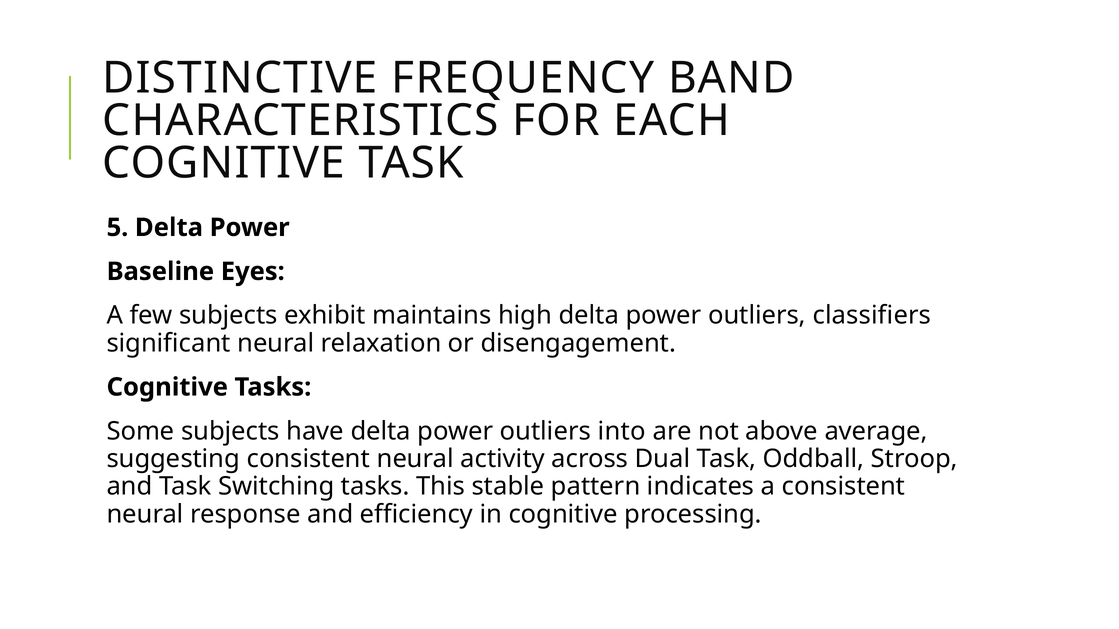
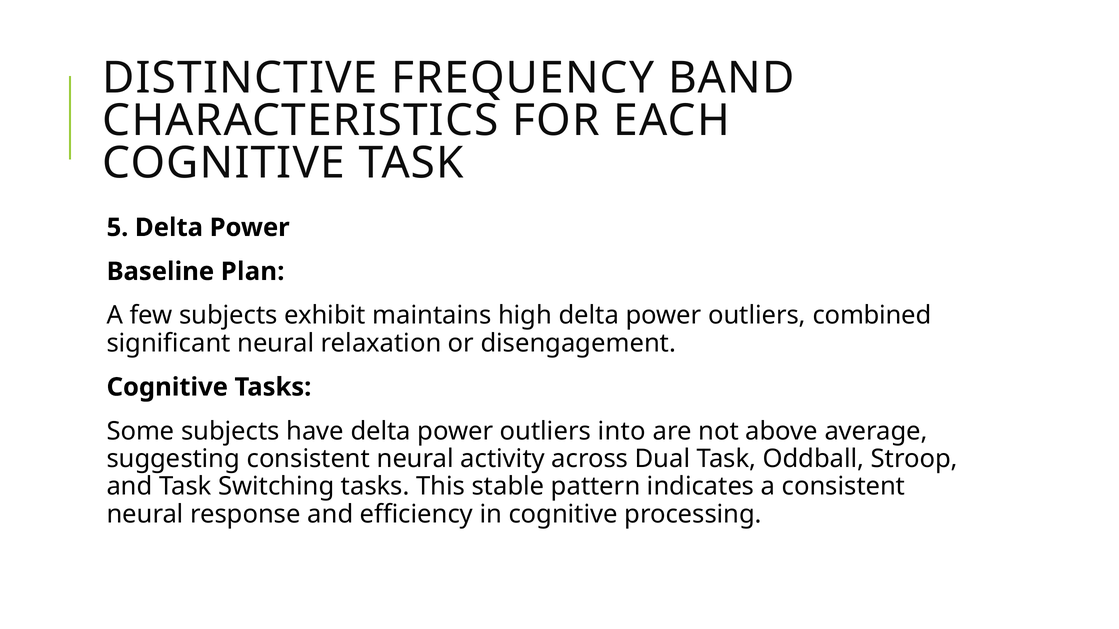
Eyes: Eyes -> Plan (253, 272)
classifiers: classifiers -> combined (872, 316)
